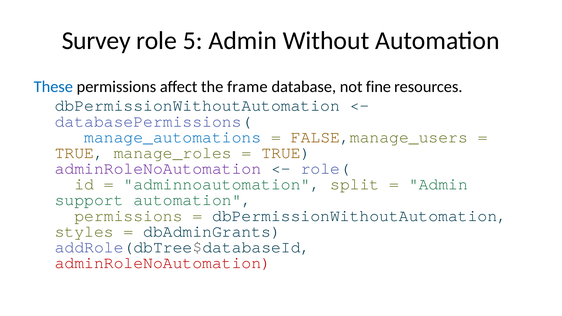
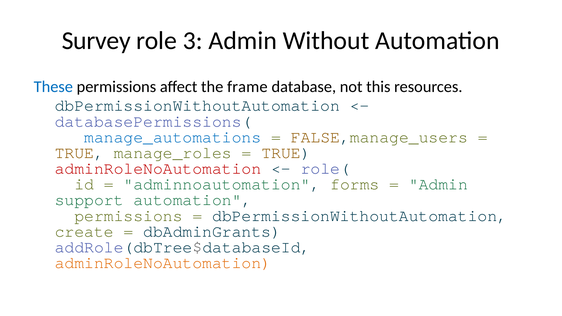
5: 5 -> 3 (193, 41)
fine: fine -> this (378, 87)
adminRoleNoAutomation colour: purple -> red (158, 169)
split: split -> forms (355, 184)
styles: styles -> create (84, 231)
adminRoleNoAutomation colour: red -> orange (163, 263)
